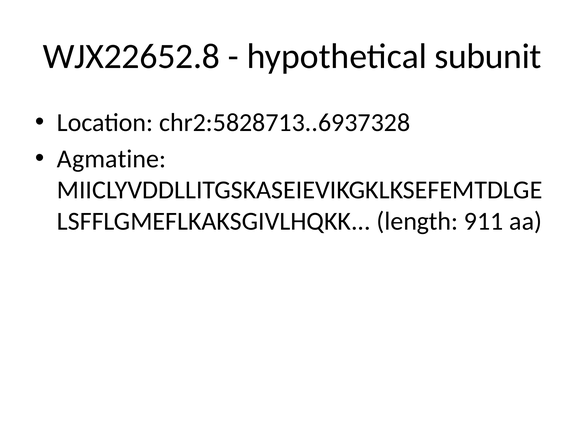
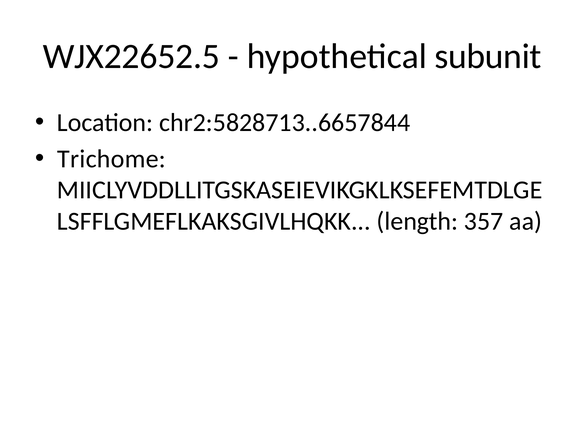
WJX22652.8: WJX22652.8 -> WJX22652.5 (131, 57)
chr2:5828713..6937328: chr2:5828713..6937328 -> chr2:5828713..6657844 (285, 123)
Agmatine: Agmatine -> Trichome (112, 159)
911: 911 -> 357 (484, 221)
